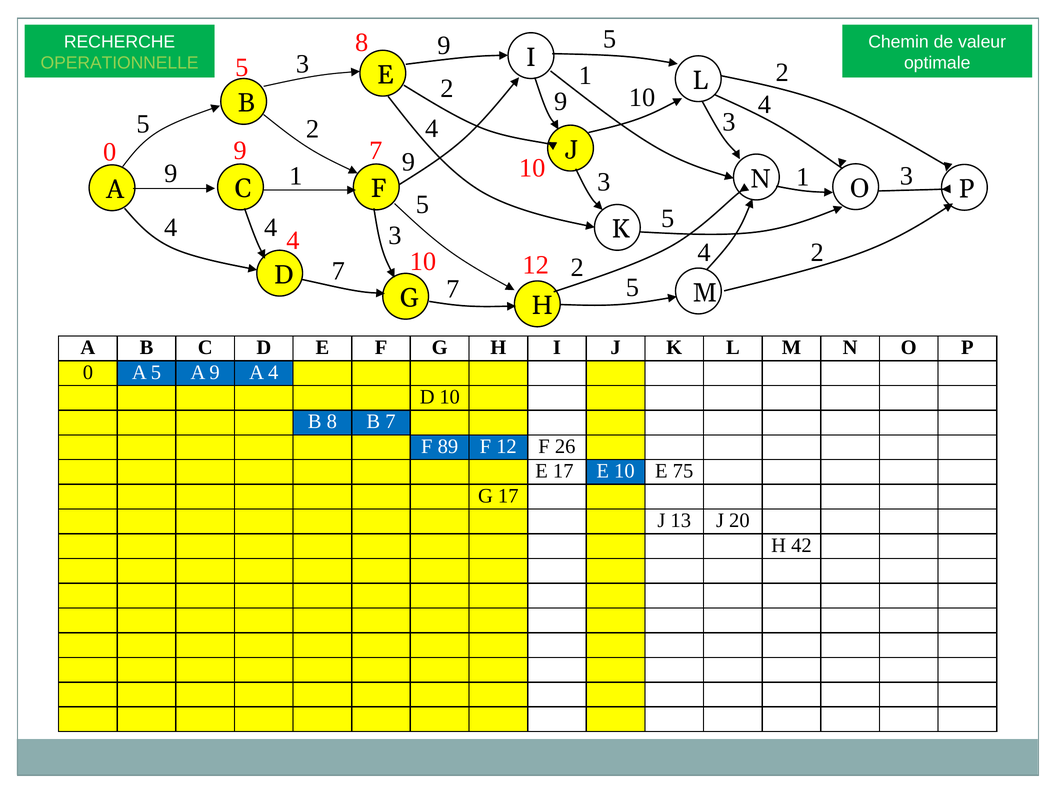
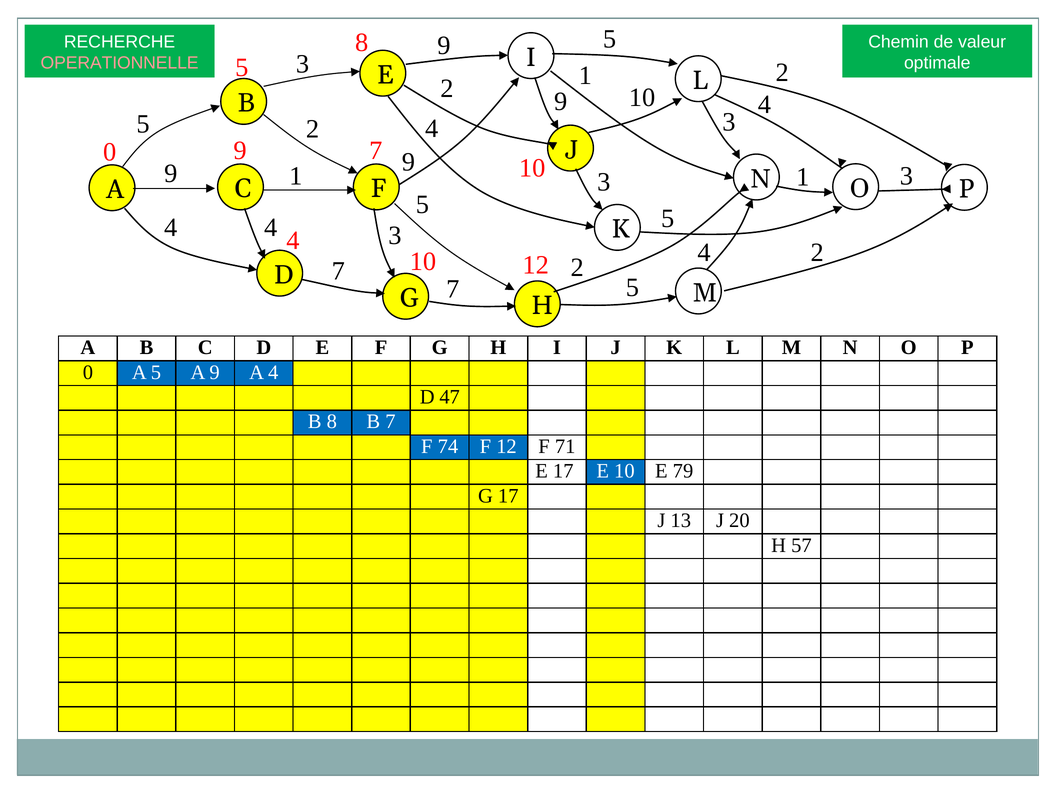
OPERATIONNELLE colour: light green -> pink (120, 63)
D 10: 10 -> 47 (450, 397)
89: 89 -> 74 (448, 446)
26: 26 -> 71 (565, 446)
75: 75 -> 79 (683, 471)
42: 42 -> 57 (801, 545)
